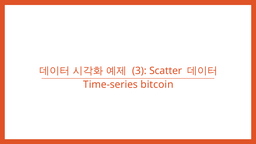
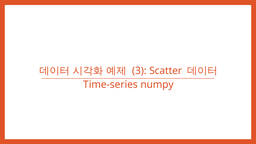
bitcoin: bitcoin -> numpy (157, 85)
